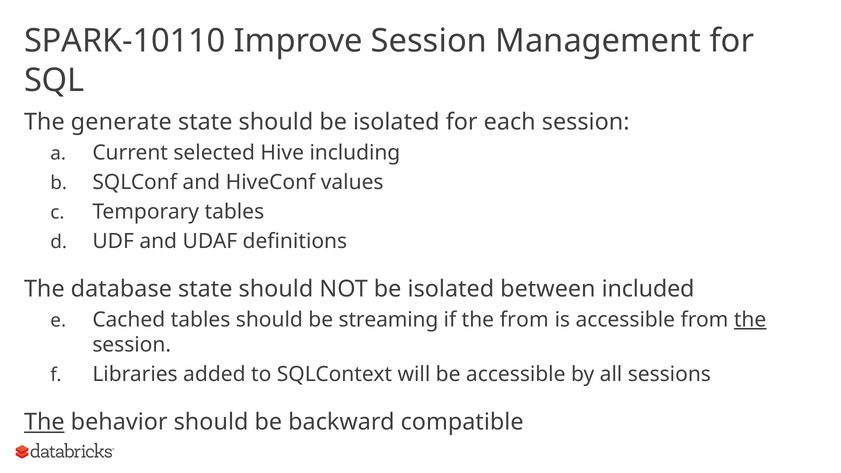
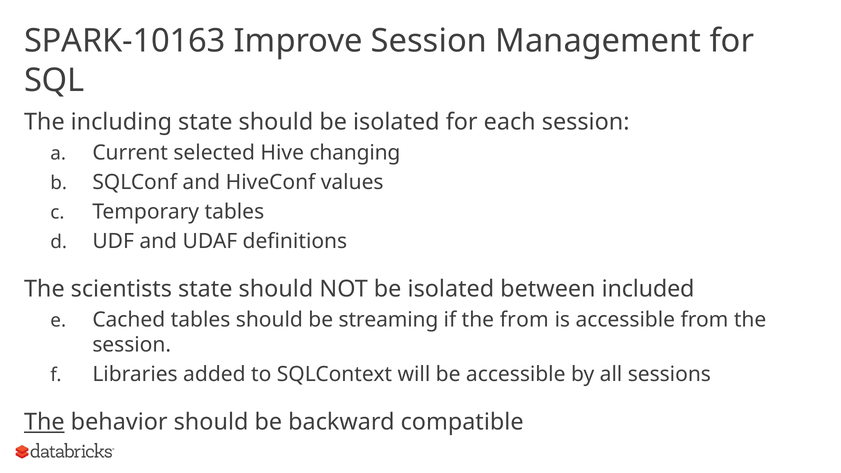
SPARK-10110: SPARK-10110 -> SPARK-10163 (125, 41)
generate: generate -> including (121, 122)
including: including -> changing (355, 153)
database: database -> scientists (121, 289)
the underline: present -> none (750, 320)
